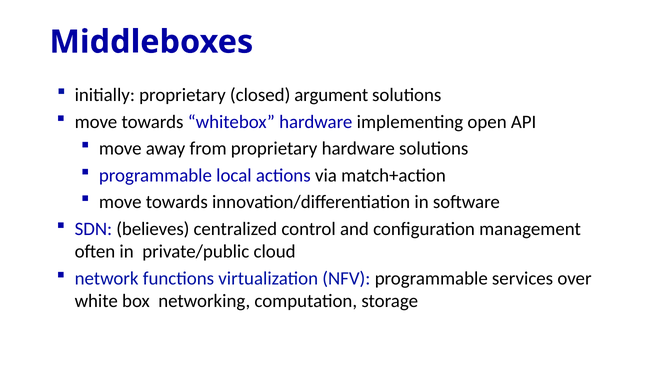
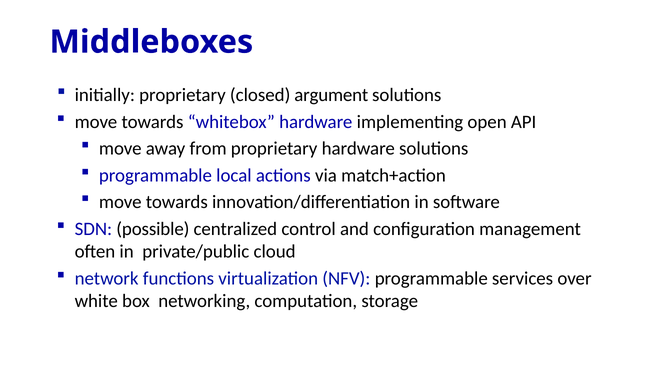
believes: believes -> possible (153, 229)
